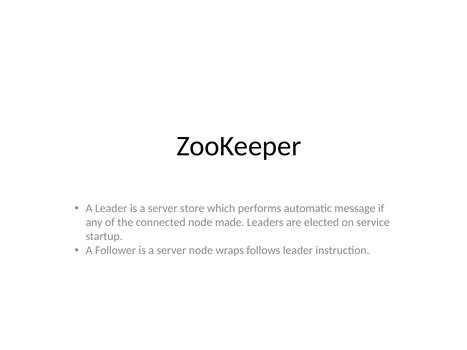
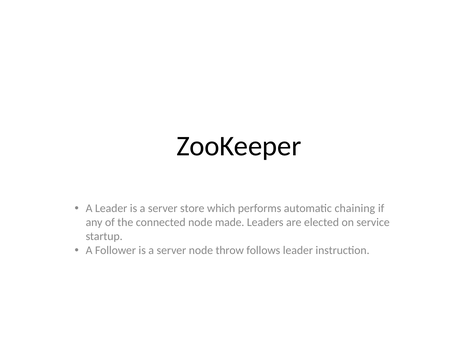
message: message -> chaining (355, 209)
wraps: wraps -> throw (230, 251)
